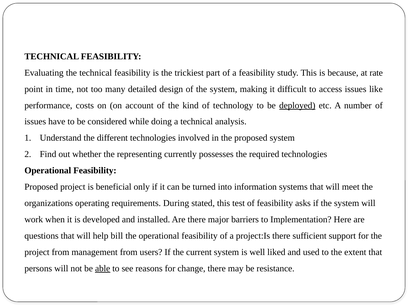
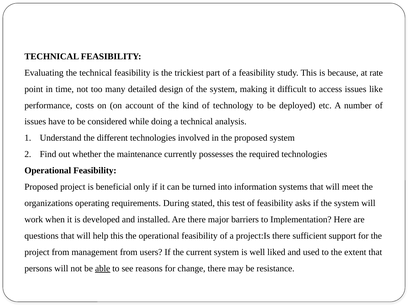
deployed underline: present -> none (297, 105)
representing: representing -> maintenance (139, 154)
help bill: bill -> this (117, 236)
